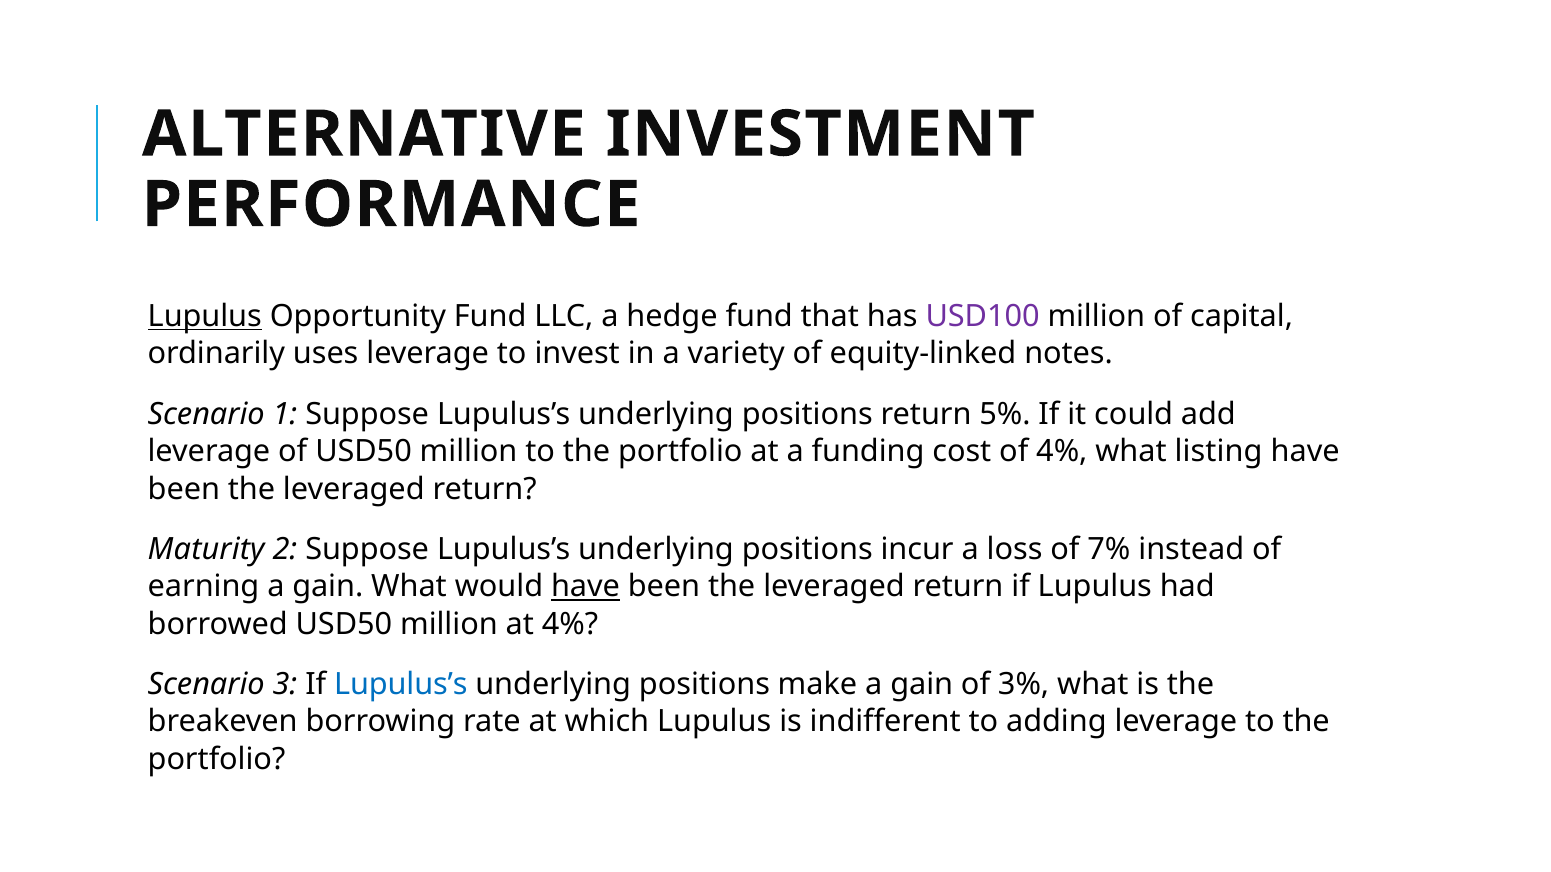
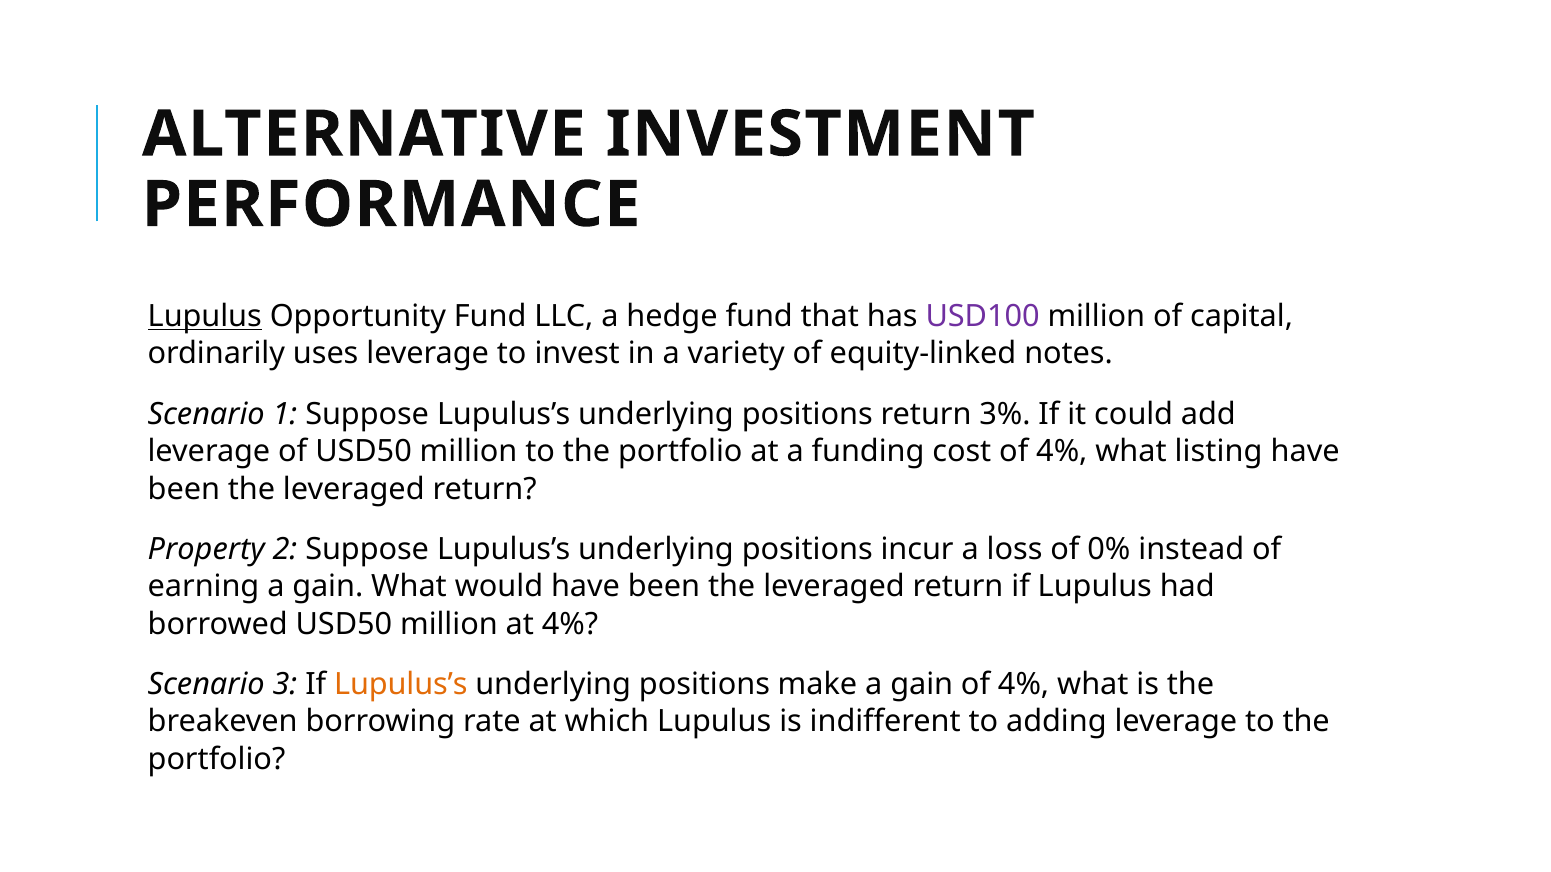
5%: 5% -> 3% (1005, 414)
Maturity: Maturity -> Property (206, 549)
7%: 7% -> 0% (1109, 549)
have underline: present -> none (585, 587)
Lupulus’s colour: blue -> orange (401, 684)
gain of 3%: 3% -> 4% (1024, 684)
